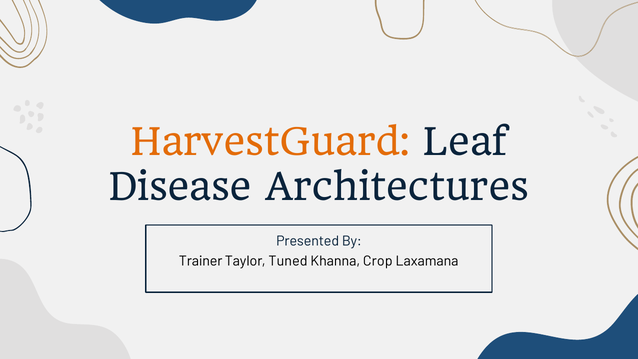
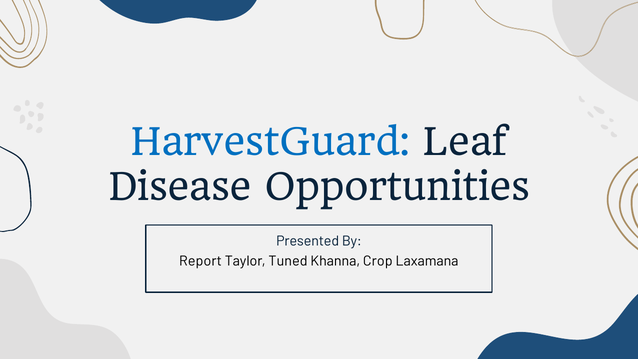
HarvestGuard colour: orange -> blue (270, 143)
Architectures: Architectures -> Opportunities (397, 188)
Trainer: Trainer -> Report (201, 261)
